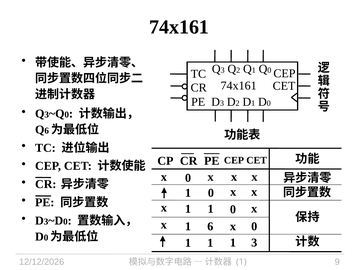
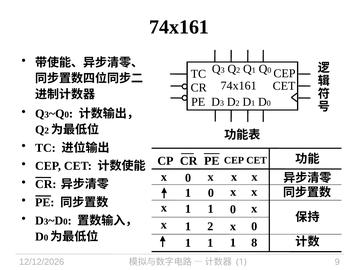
6: 6 -> 2 (47, 131)
1 6: 6 -> 2 (210, 226)
1 3: 3 -> 8 (254, 243)
